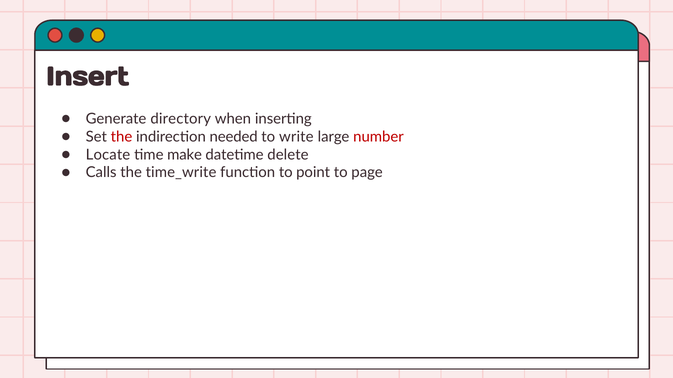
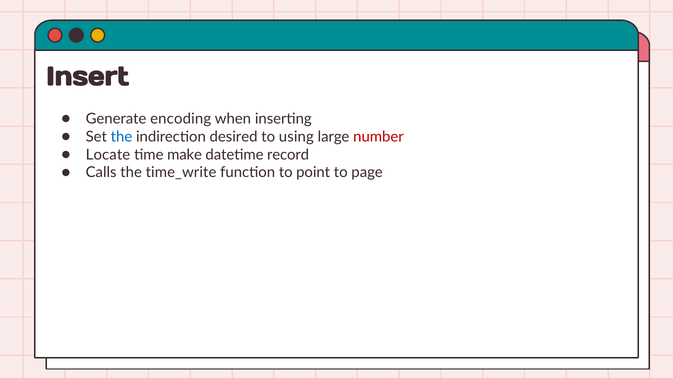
directory: directory -> encoding (181, 119)
the colour: red -> blue (121, 137)
needed: needed -> desired (234, 137)
write: write -> using (296, 137)
delete: delete -> record (288, 155)
